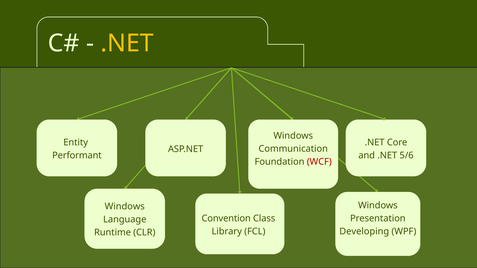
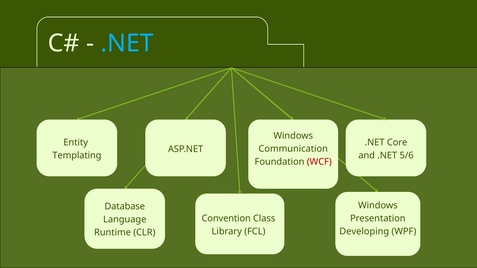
.NET colour: yellow -> light blue (127, 43)
Performant: Performant -> Templating (77, 156)
Windows: Windows -> Database (125, 207)
